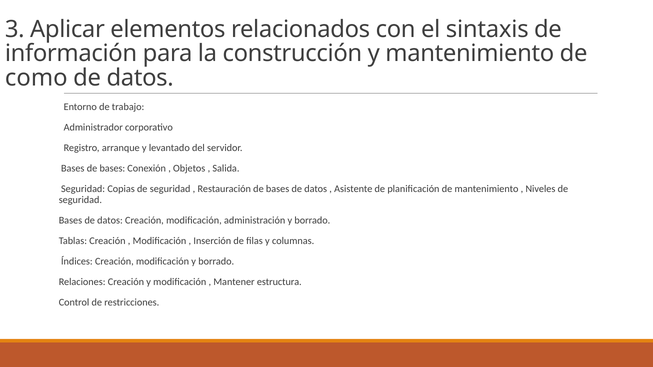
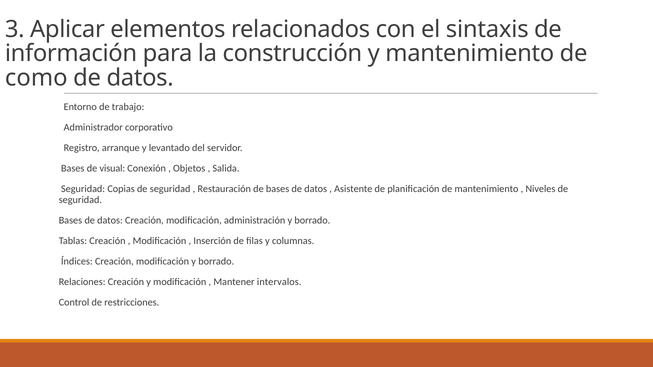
Bases de bases: bases -> visual (112, 168)
estructura: estructura -> intervalos (279, 282)
